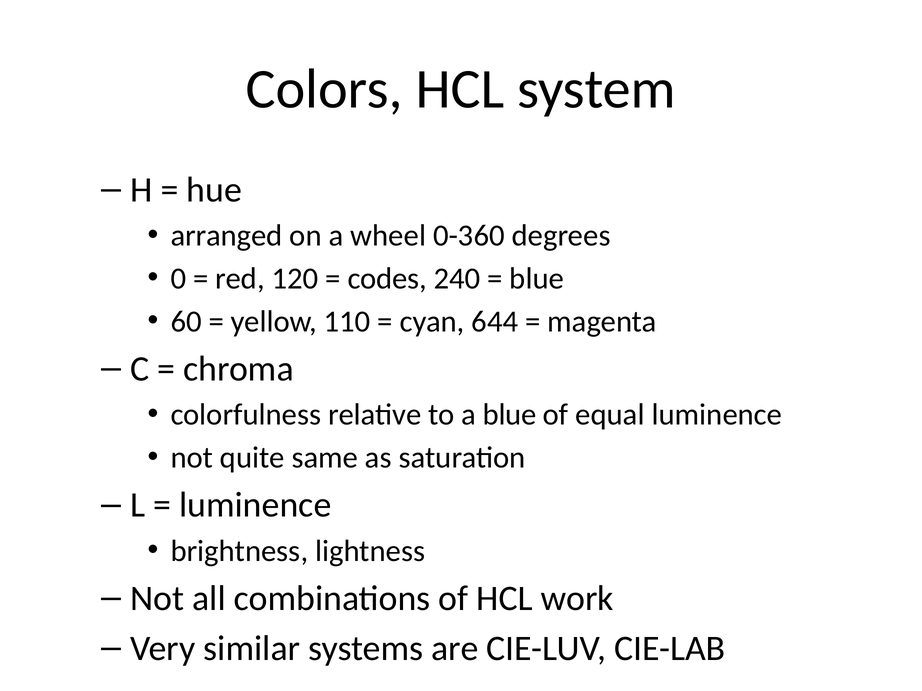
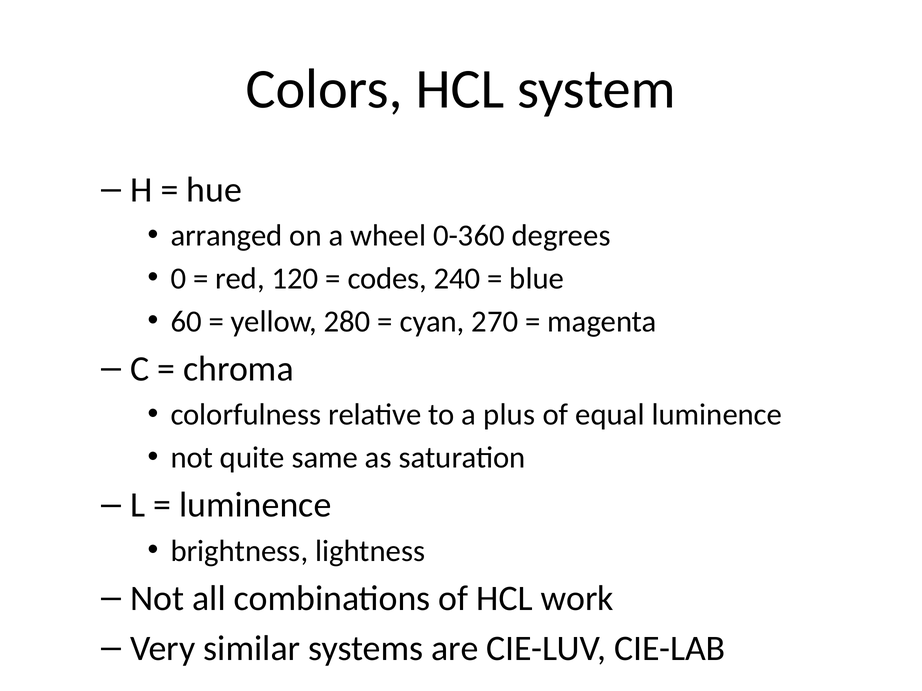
110: 110 -> 280 (347, 322)
644: 644 -> 270 (495, 322)
a blue: blue -> plus (509, 415)
